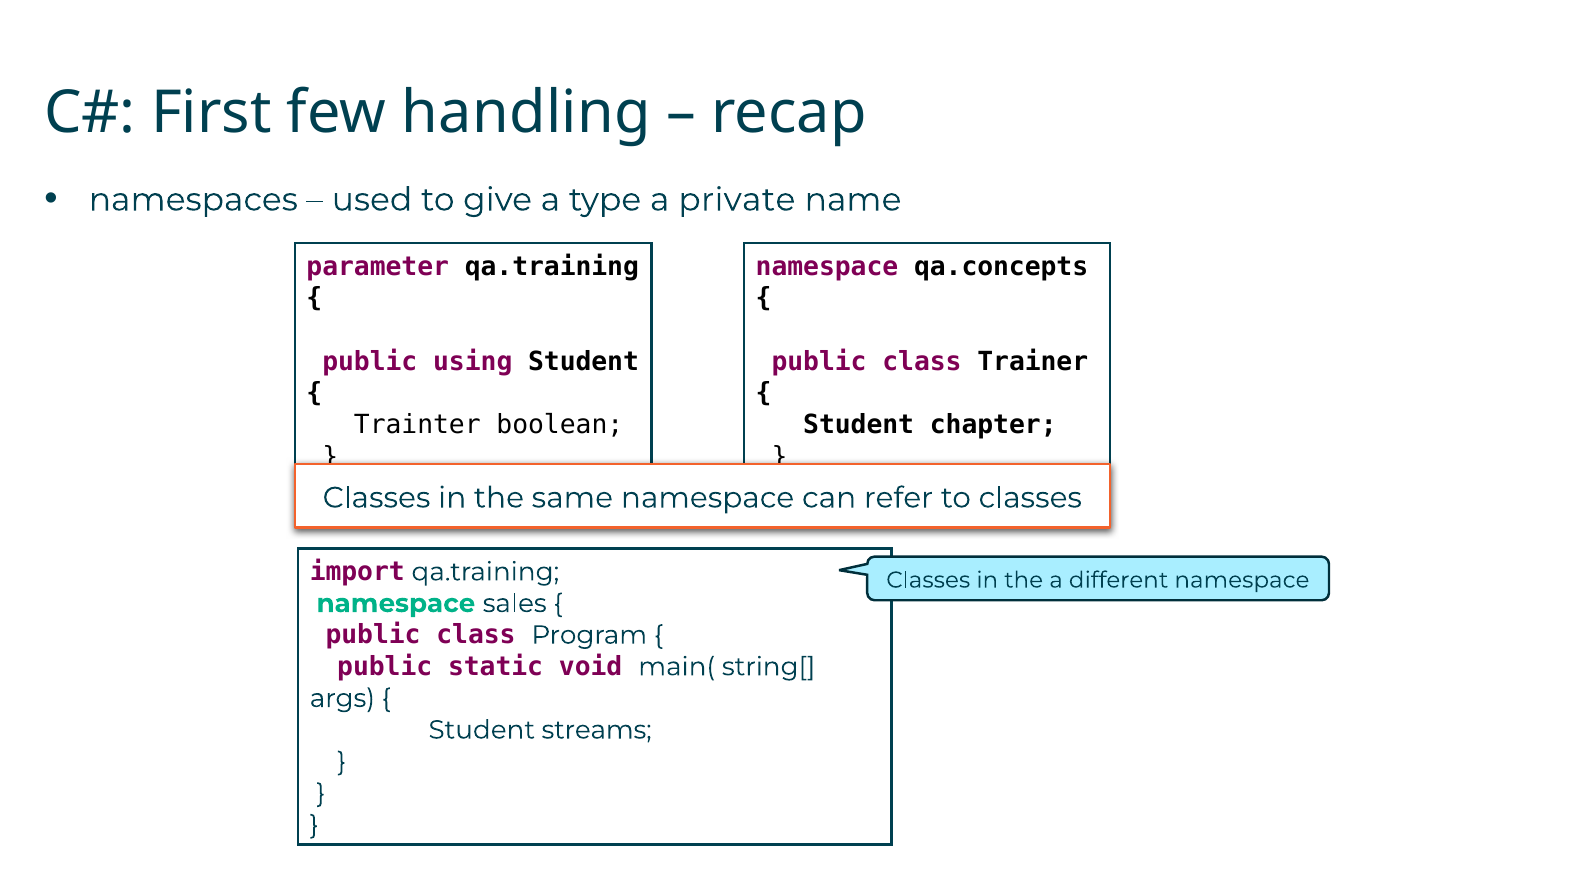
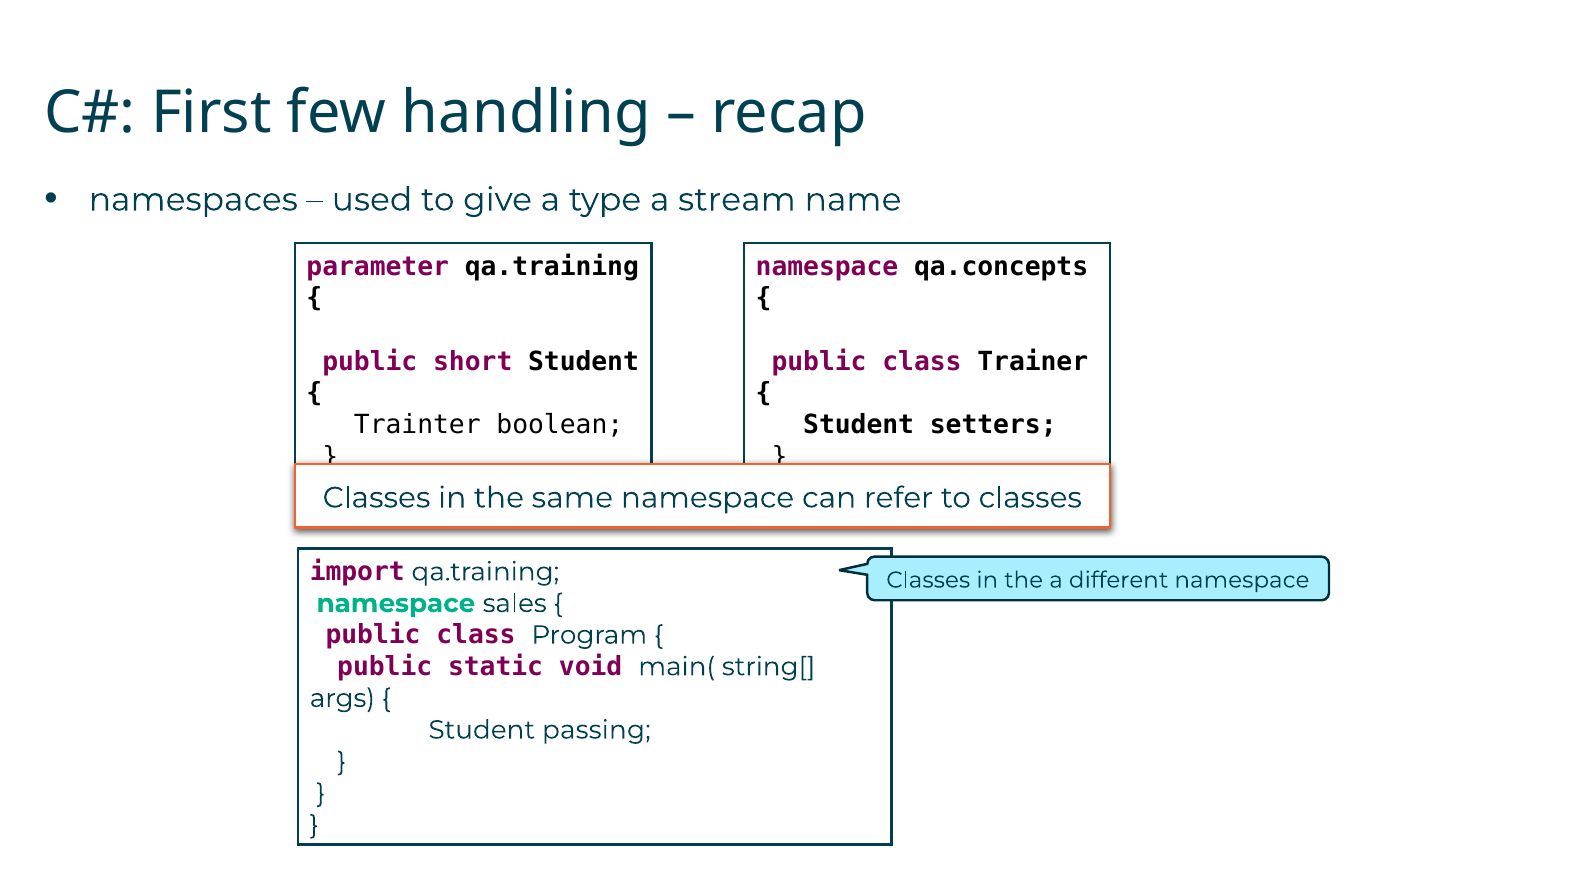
private: private -> stream (737, 200)
using: using -> short (473, 362)
chapter: chapter -> setters (993, 425)
streams: streams -> passing (596, 730)
